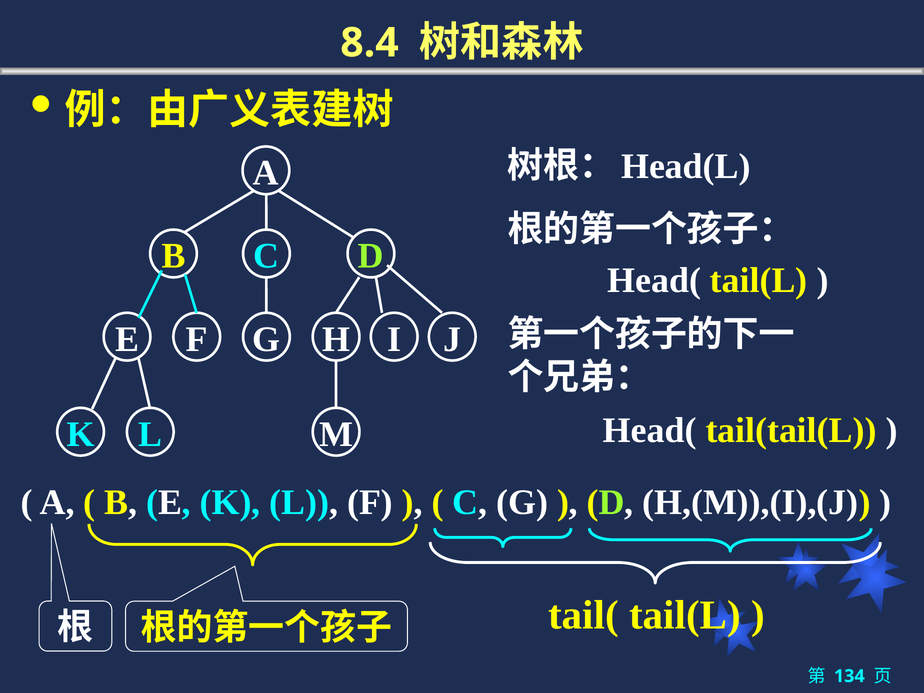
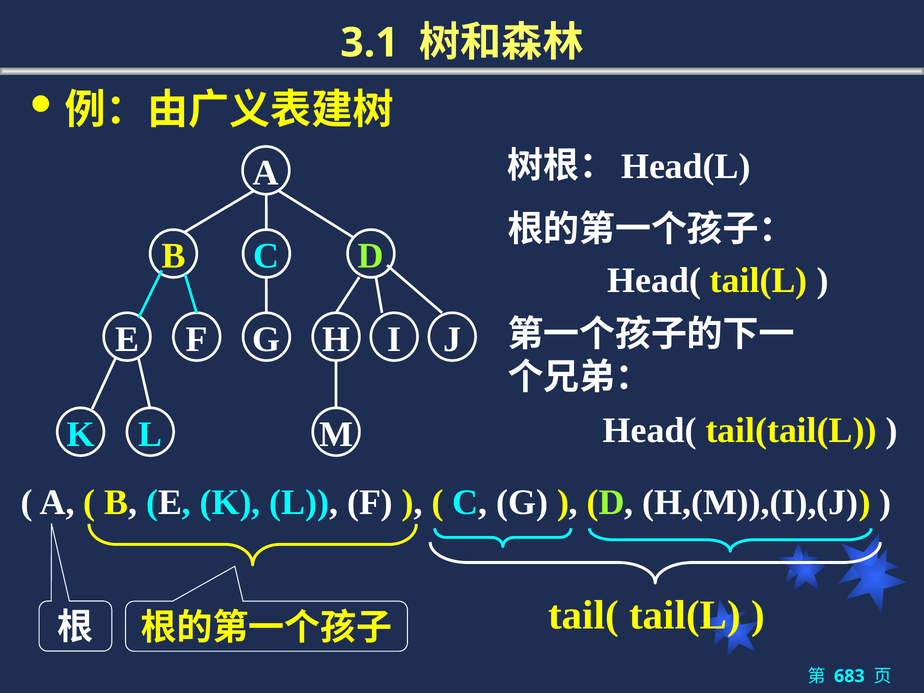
8.4: 8.4 -> 3.1 (369, 43)
134: 134 -> 683 (849, 676)
